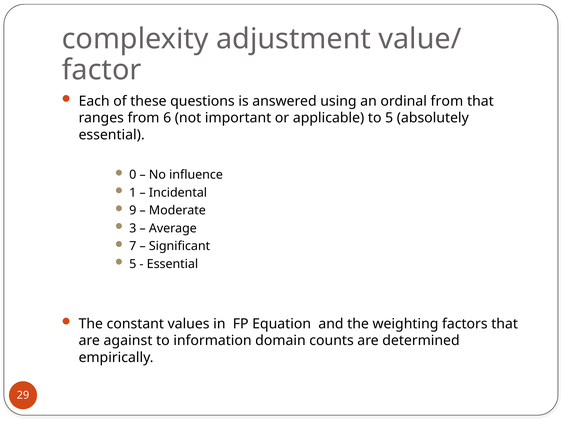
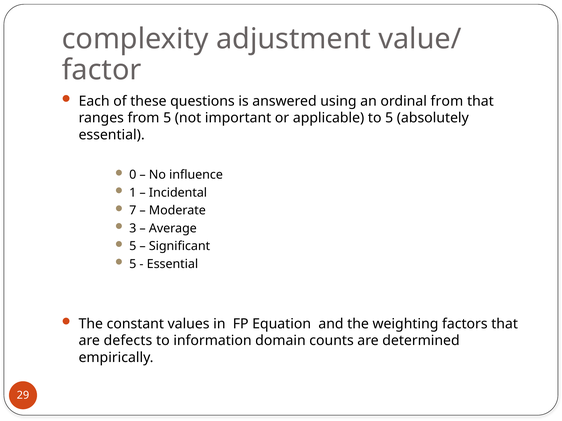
from 6: 6 -> 5 (167, 118)
9: 9 -> 7 (133, 211)
7: 7 -> 5 (133, 247)
against: against -> defects (128, 341)
